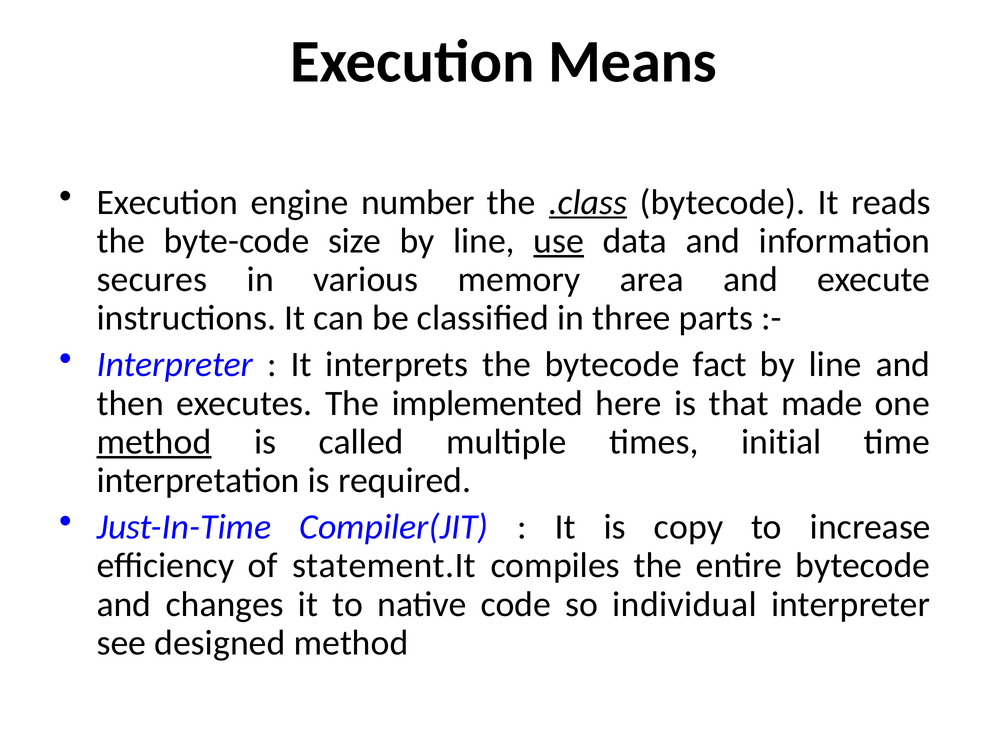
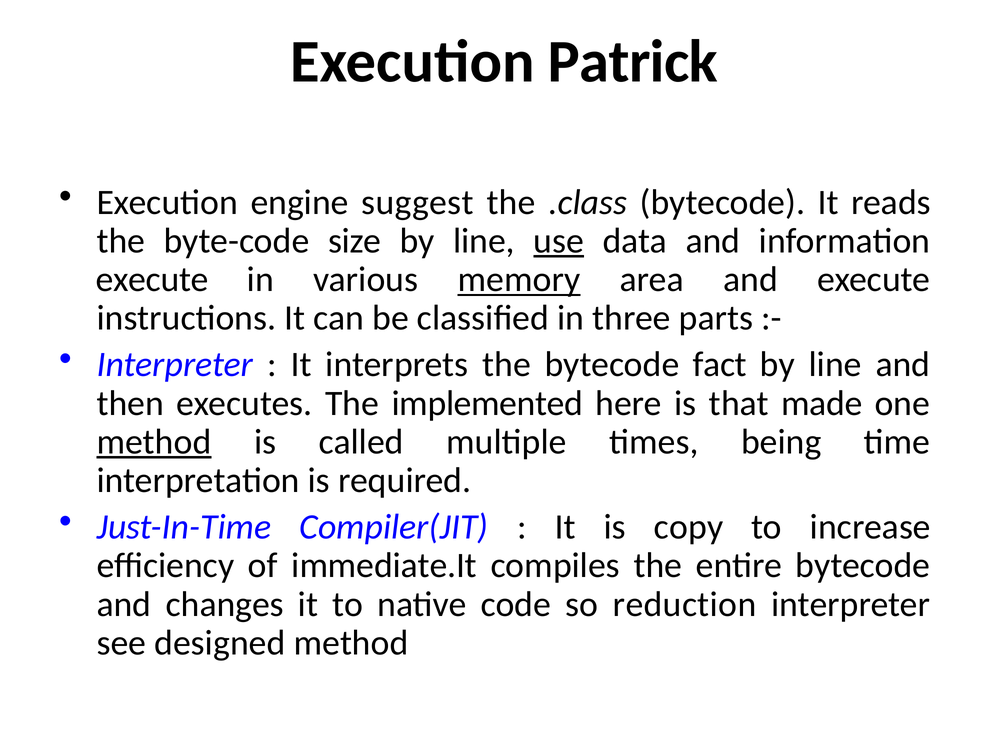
Means: Means -> Patrick (633, 62)
number: number -> suggest (418, 202)
.class underline: present -> none (588, 202)
secures: secures -> execute (152, 280)
memory underline: none -> present (519, 280)
initial: initial -> being (781, 442)
statement.It: statement.It -> immediate.It (384, 566)
individual: individual -> reduction (685, 604)
